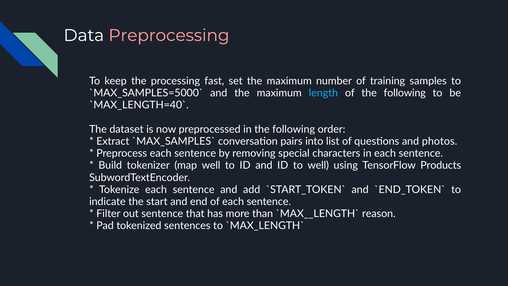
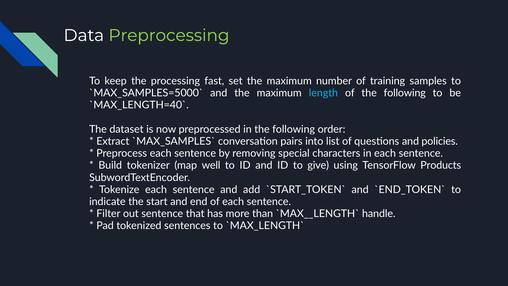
Preprocessing colour: pink -> light green (169, 35)
photos: photos -> policies (440, 141)
to well: well -> give (318, 165)
reason: reason -> handle (379, 214)
